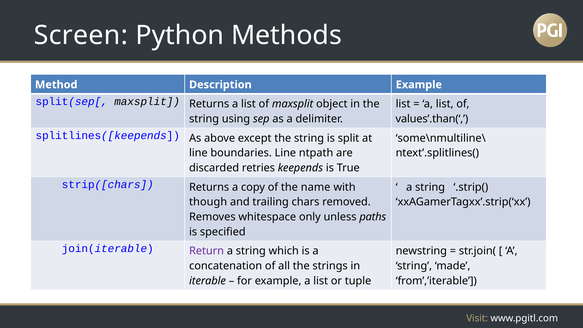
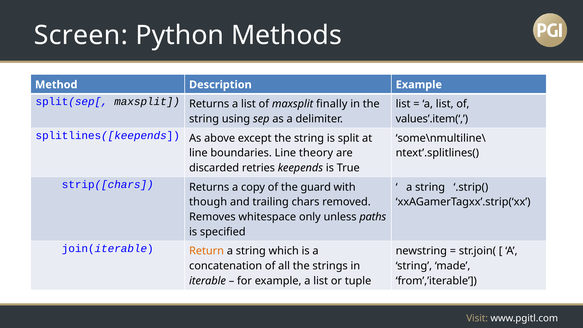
object: object -> finally (332, 104)
values’.than(‘: values’.than(‘ -> values’.item(‘ (432, 119)
ntpath: ntpath -> theory (316, 153)
name: name -> guard (316, 187)
Return colour: purple -> orange (207, 251)
